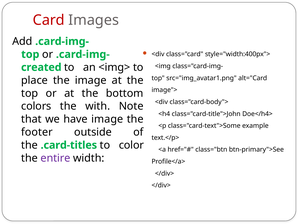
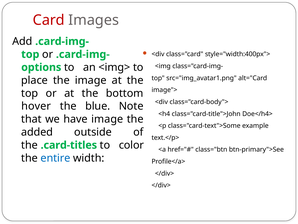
created: created -> options (41, 67)
colors: colors -> hover (36, 106)
with: with -> blue (98, 106)
footer: footer -> added (37, 132)
entire colour: purple -> blue (55, 158)
